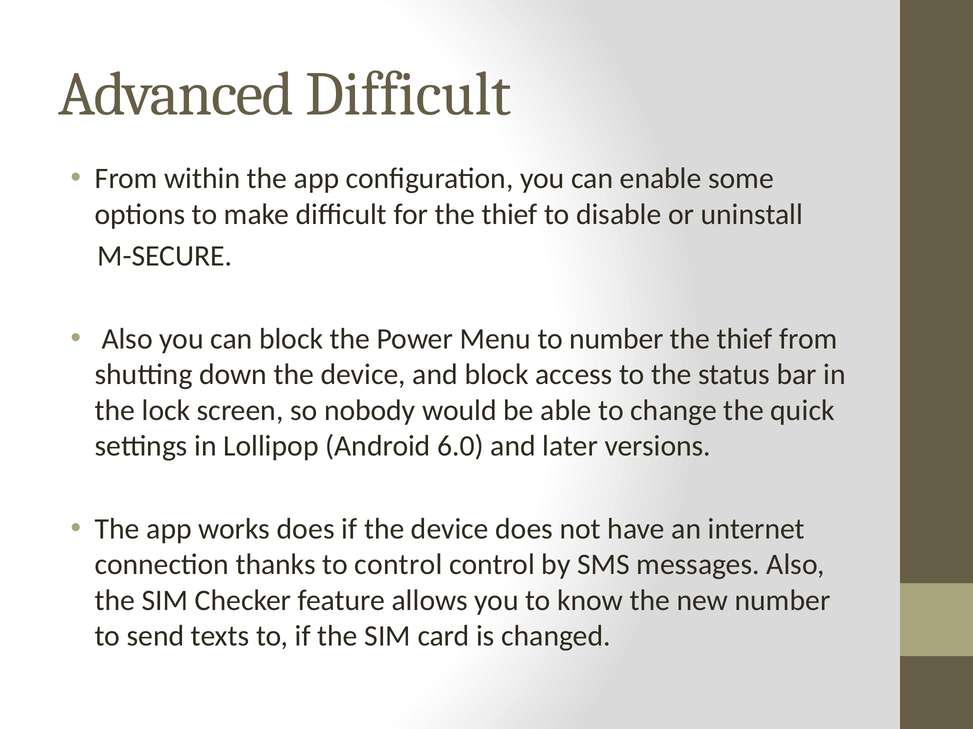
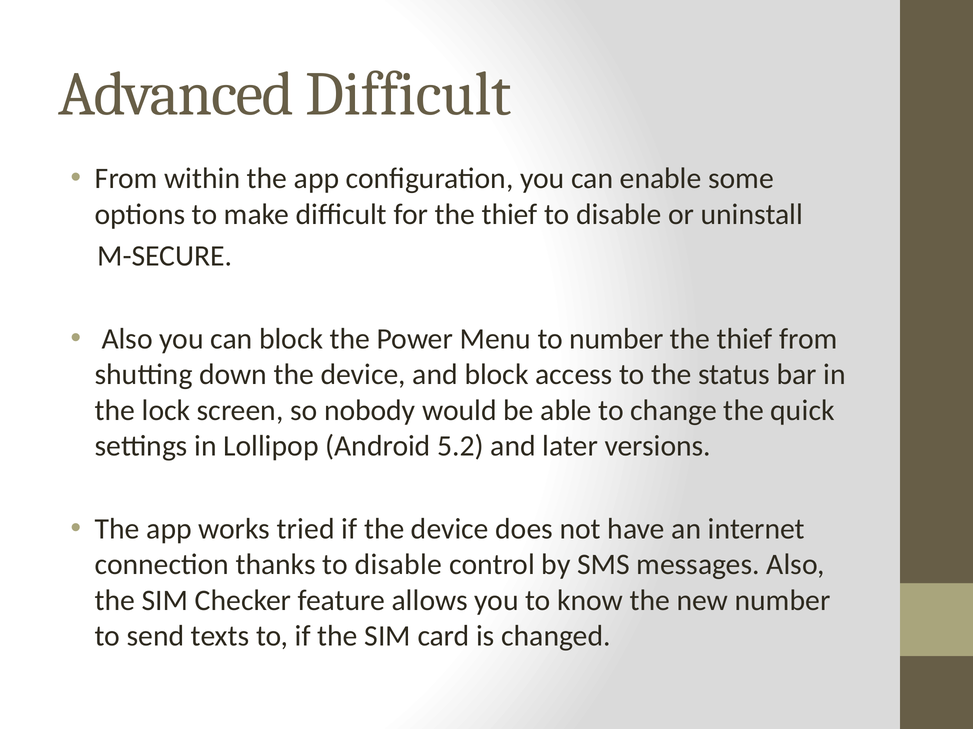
6.0: 6.0 -> 5.2 (460, 446)
works does: does -> tried (306, 530)
thanks to control: control -> disable (398, 565)
